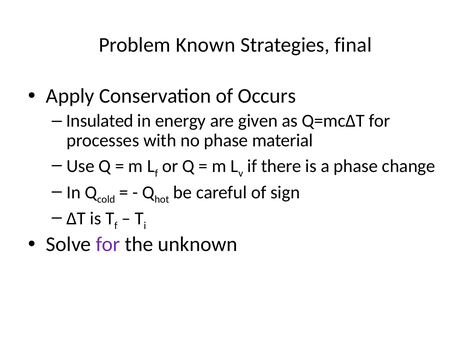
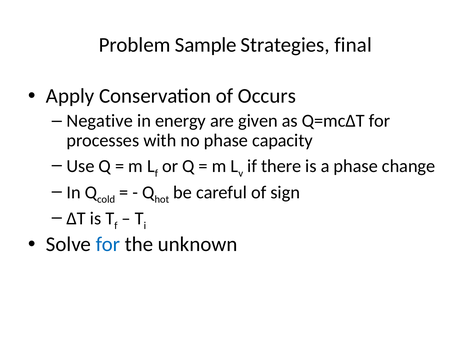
Known: Known -> Sample (206, 45)
Insulated: Insulated -> Negative (100, 121)
material: material -> capacity (282, 141)
for colour: purple -> blue (108, 245)
